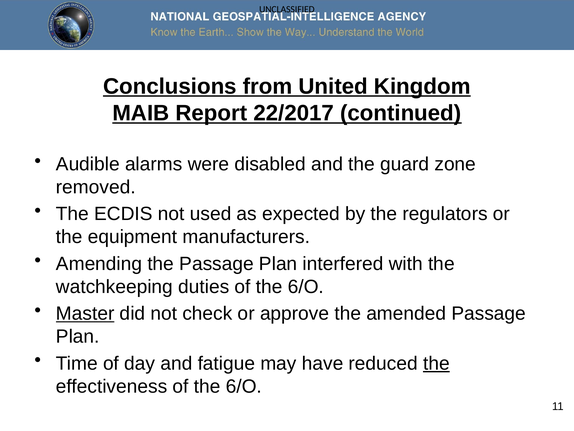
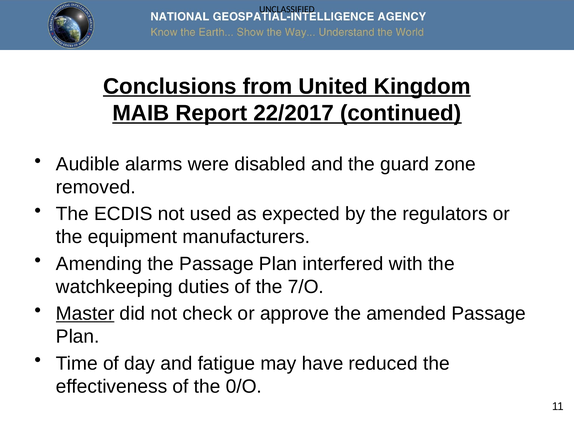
duties of the 6/O: 6/O -> 7/O (306, 286)
the underline: present -> none (436, 363)
effectiveness of the 6/O: 6/O -> 0/O (244, 386)
